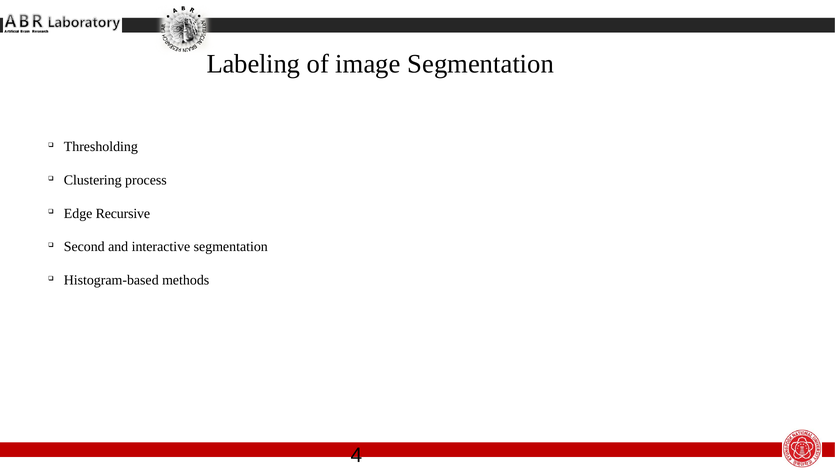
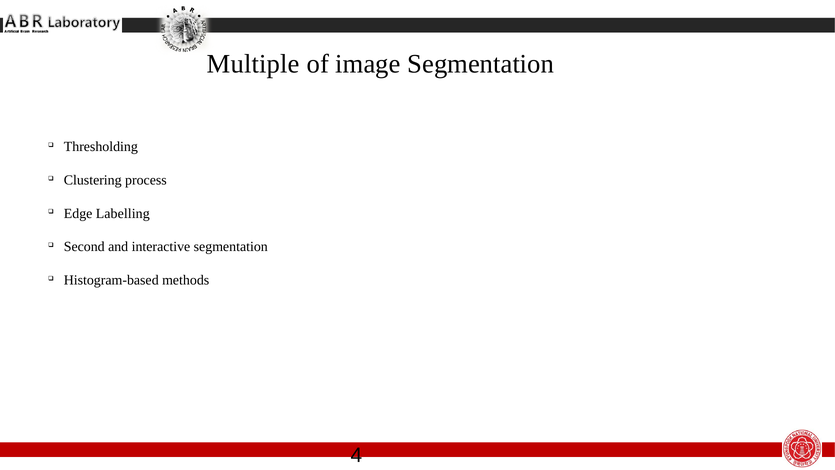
Labeling: Labeling -> Multiple (253, 64)
Recursive: Recursive -> Labelling (123, 213)
